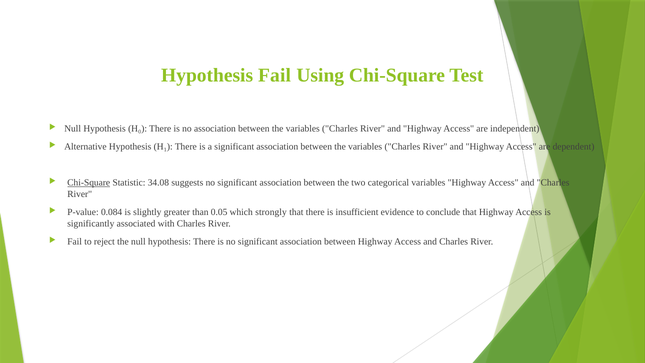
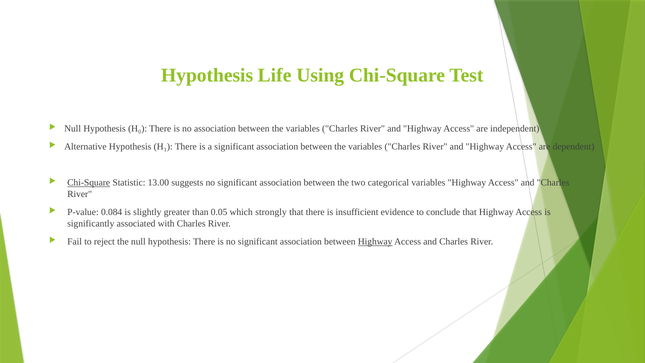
Hypothesis Fail: Fail -> Life (275, 75)
34.08: 34.08 -> 13.00 (158, 183)
Highway underline: none -> present (375, 241)
